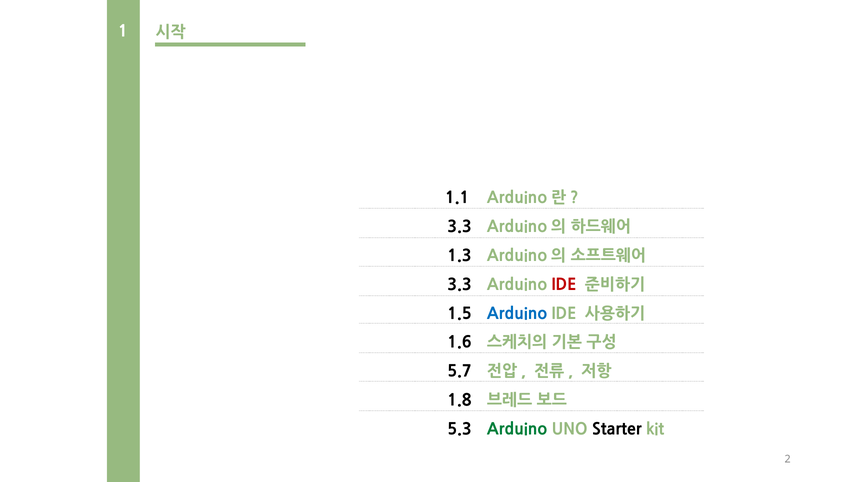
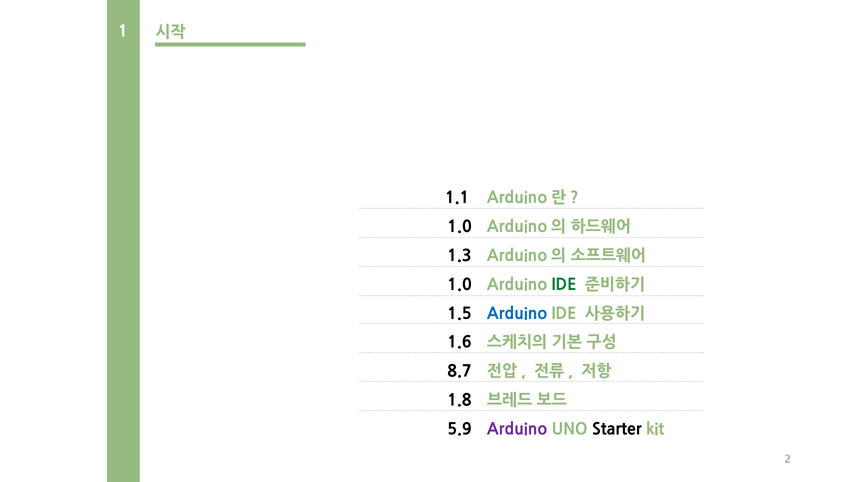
3.3: 3.3 -> 1.0 (459, 227)
3.3: 3.3 -> 1.0 (459, 285)
IDE colour: red -> green (564, 285)
5.7: 5.7 -> 8.7 (459, 371)
5.3: 5.3 -> 5.9 (459, 429)
Arduino colour: green -> purple (517, 429)
